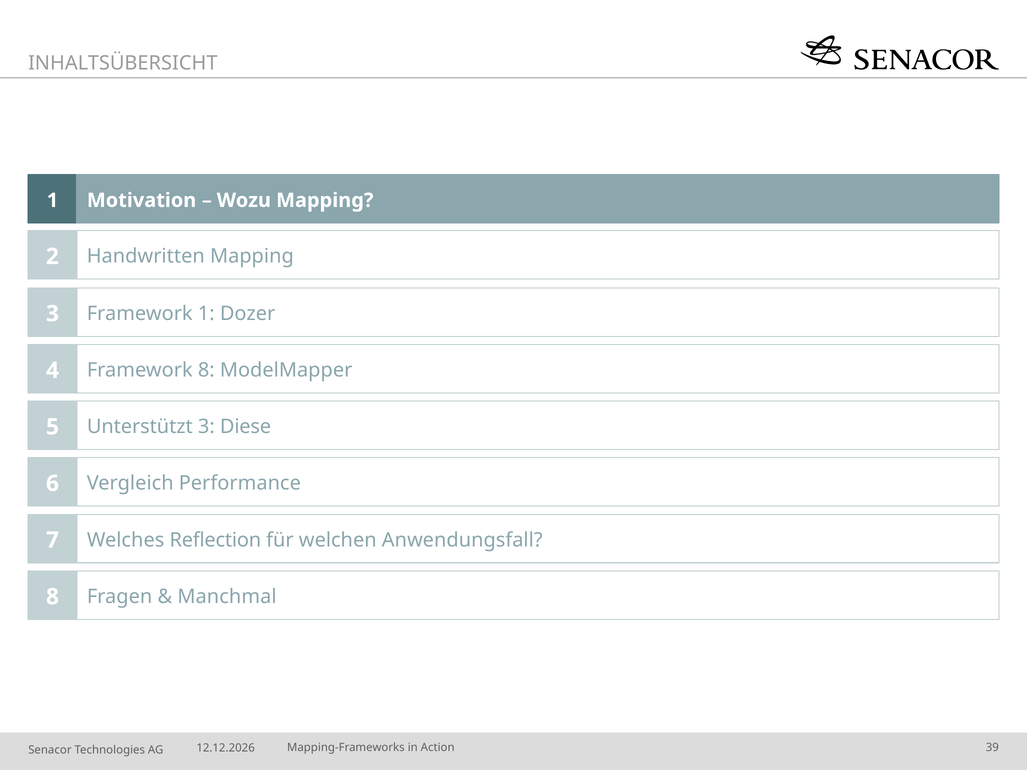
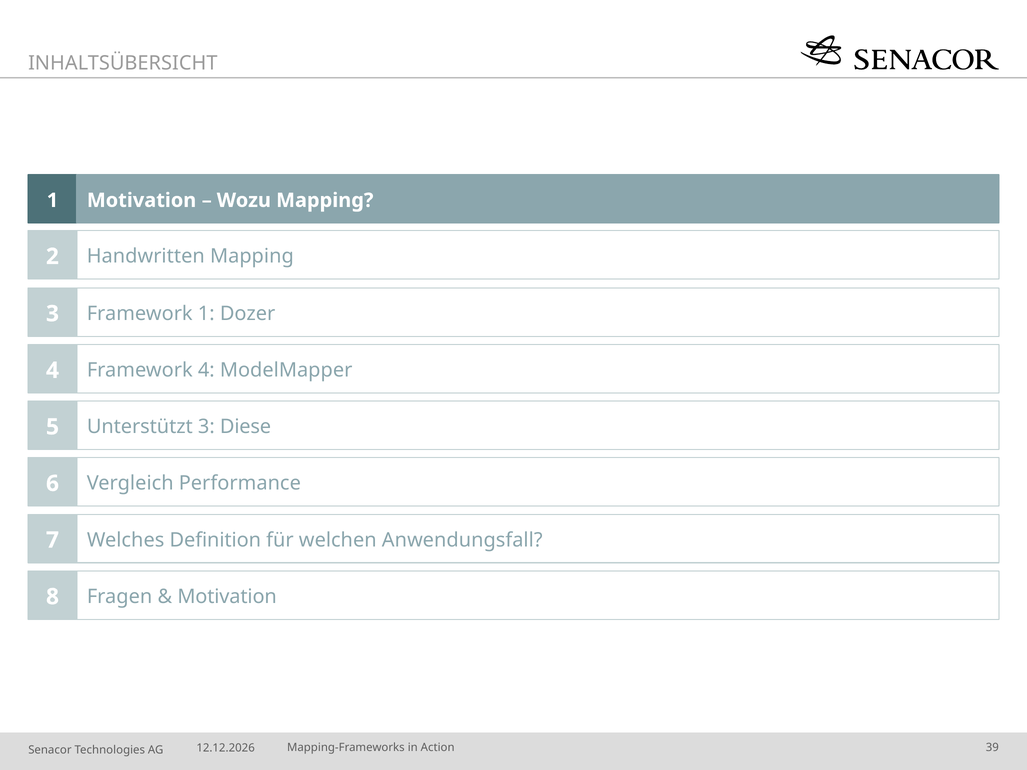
Framework 8: 8 -> 4 (206, 370)
Reflection: Reflection -> Definition (215, 540)
Manchmal: Manchmal -> Motivation (227, 597)
